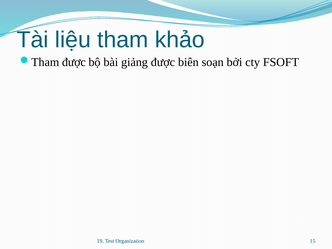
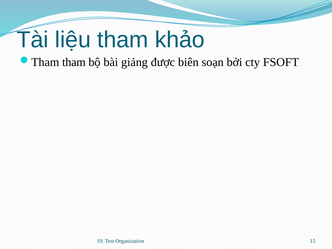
được: được -> tham (74, 62)
